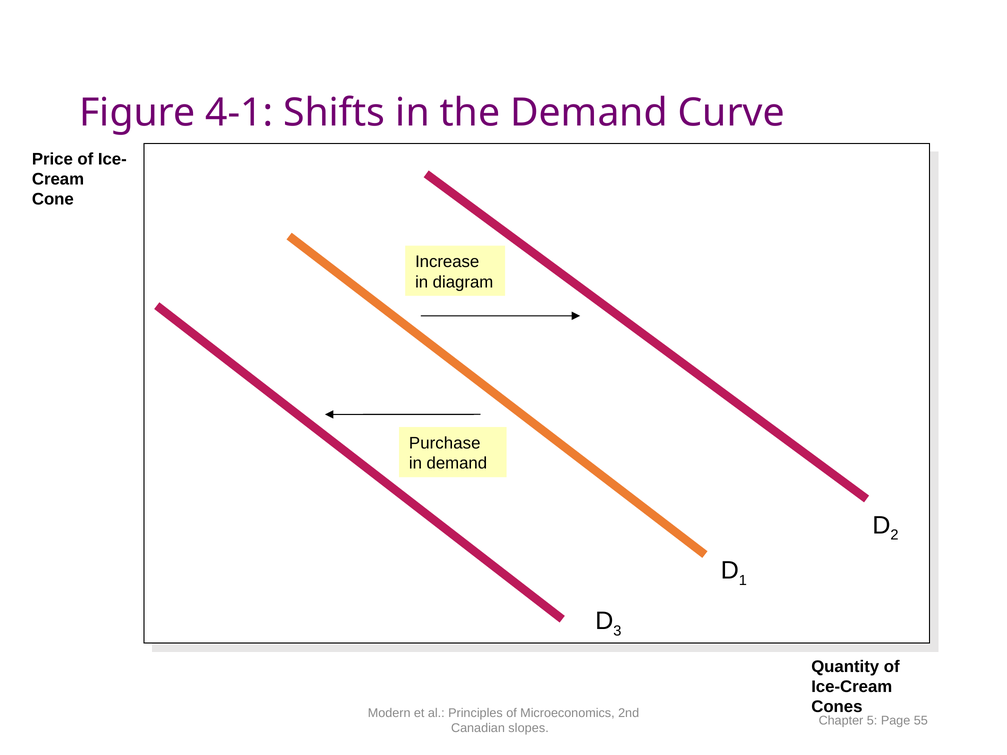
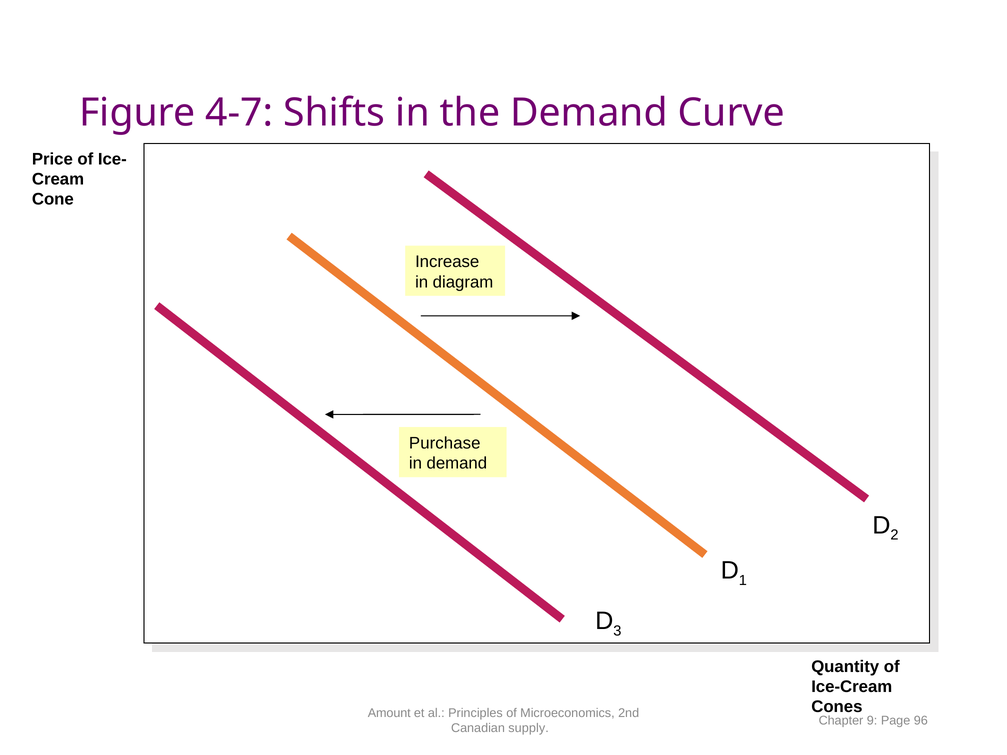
4-1: 4-1 -> 4-7 (239, 113)
Modern: Modern -> Amount (389, 713)
5: 5 -> 9 (872, 721)
55: 55 -> 96 (921, 721)
slopes: slopes -> supply (529, 729)
